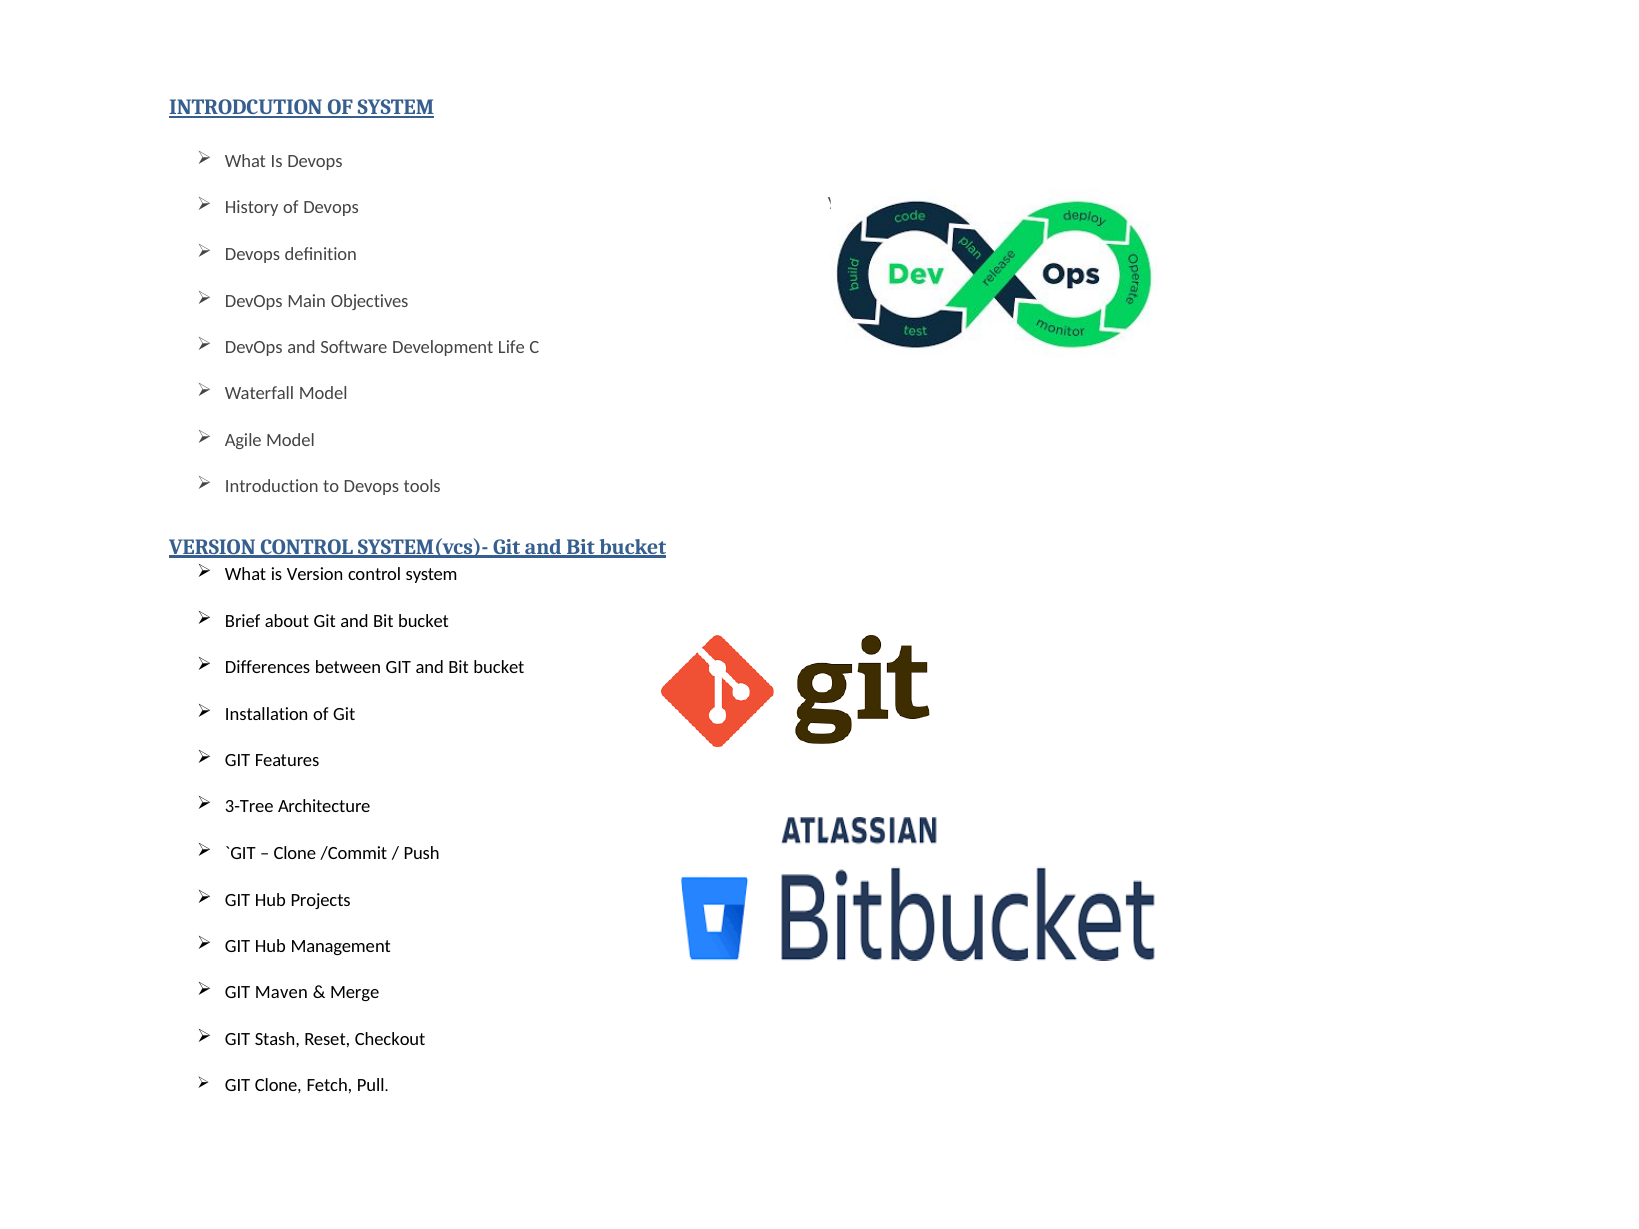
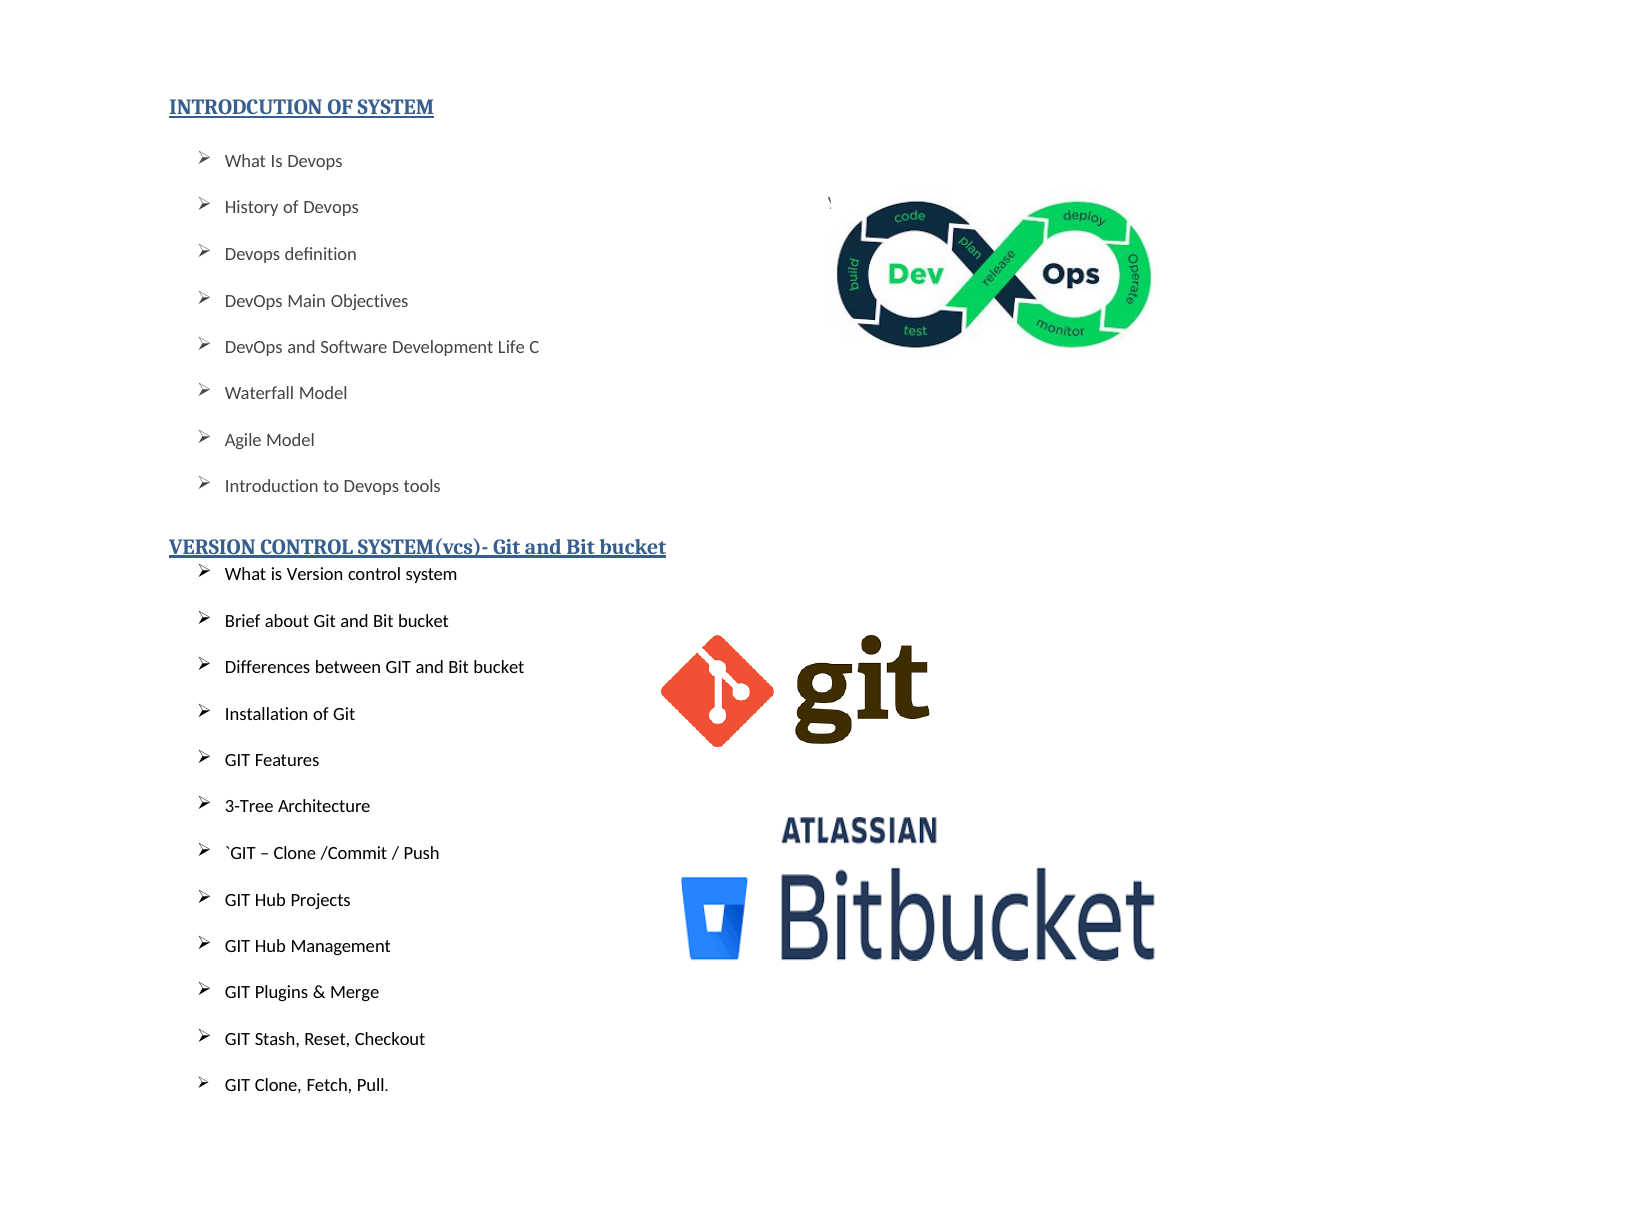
Maven: Maven -> Plugins (281, 993)
